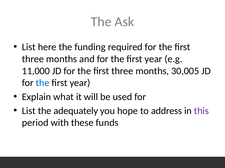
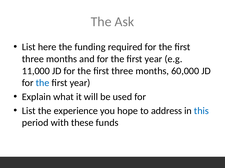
30,005: 30,005 -> 60,000 (185, 71)
adequately: adequately -> experience (76, 111)
this colour: purple -> blue (201, 111)
